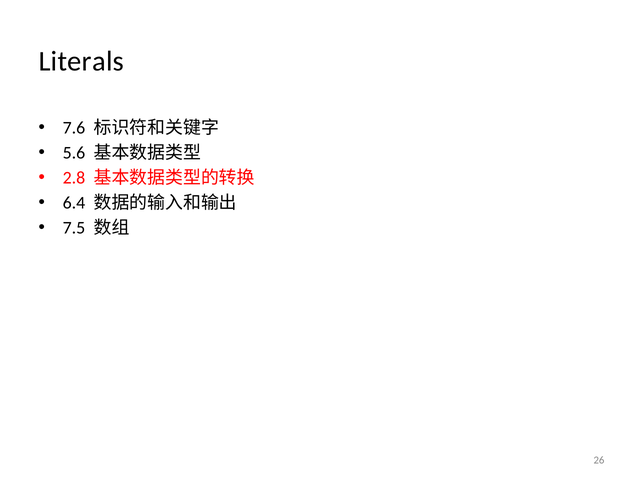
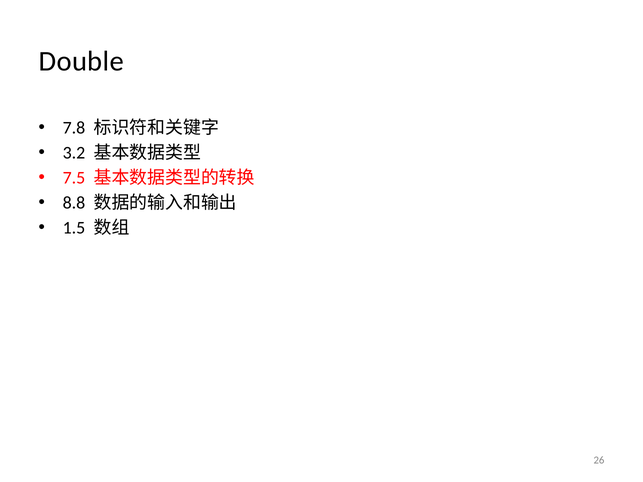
Literals: Literals -> Double (81, 62)
7.6: 7.6 -> 7.8 (74, 128)
5.6: 5.6 -> 3.2 (74, 153)
2.8: 2.8 -> 7.5 (74, 178)
6.4: 6.4 -> 8.8 (74, 203)
7.5: 7.5 -> 1.5 (74, 228)
